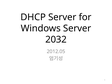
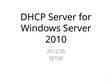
2032: 2032 -> 2010 (56, 40)
